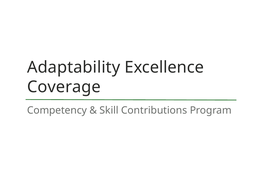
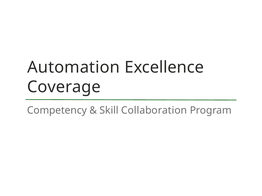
Adaptability: Adaptability -> Automation (74, 67)
Contributions: Contributions -> Collaboration (154, 111)
